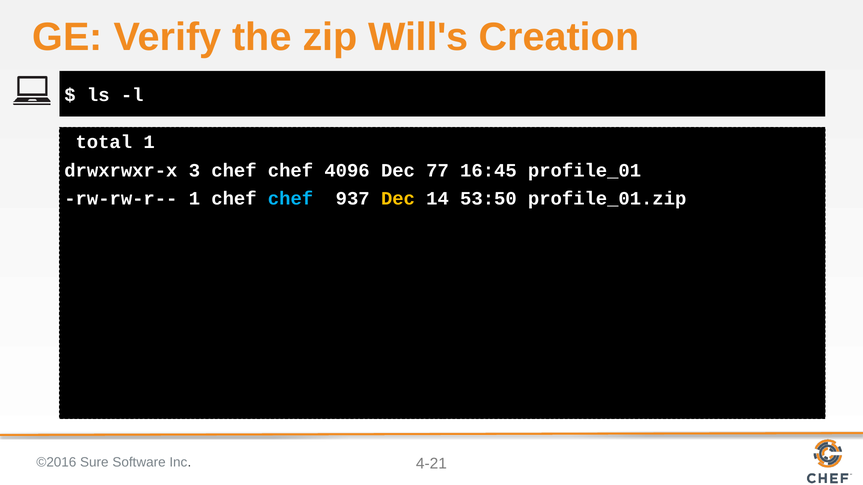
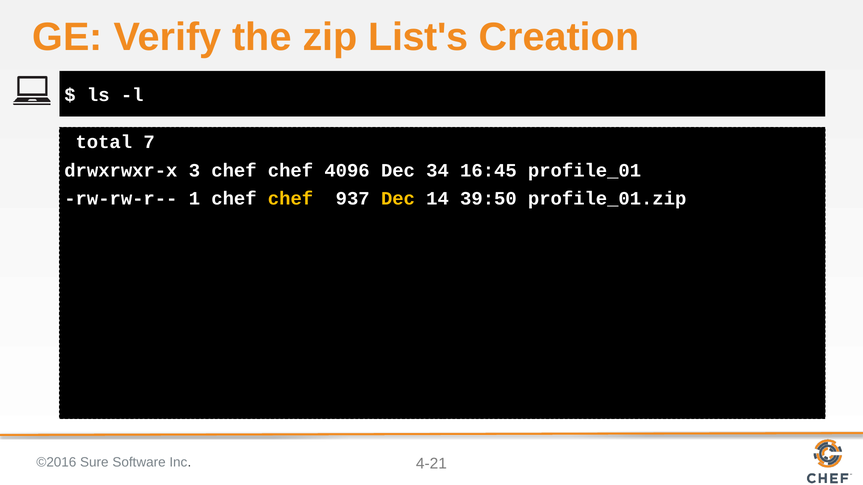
Will's: Will's -> List's (418, 37)
total 1: 1 -> 7 (149, 142)
77: 77 -> 34 (438, 170)
chef colour: light blue -> yellow (291, 199)
53:50: 53:50 -> 39:50 (488, 199)
